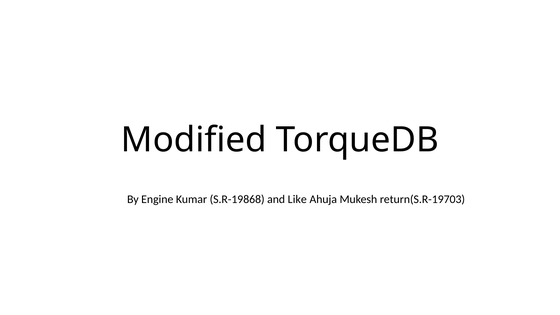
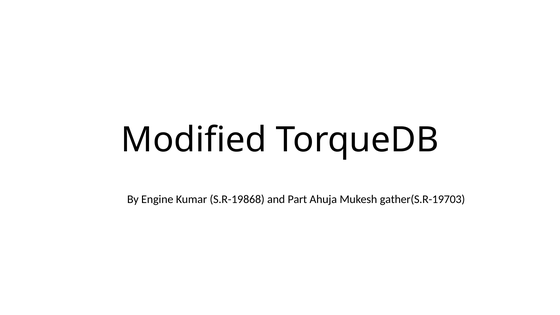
Like: Like -> Part (297, 199)
return(S.R-19703: return(S.R-19703 -> gather(S.R-19703 (422, 199)
